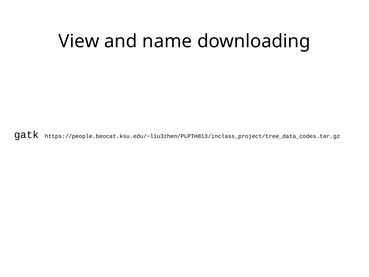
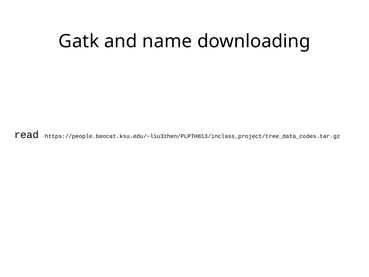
View: View -> Gatk (79, 41)
gatk: gatk -> read (26, 134)
